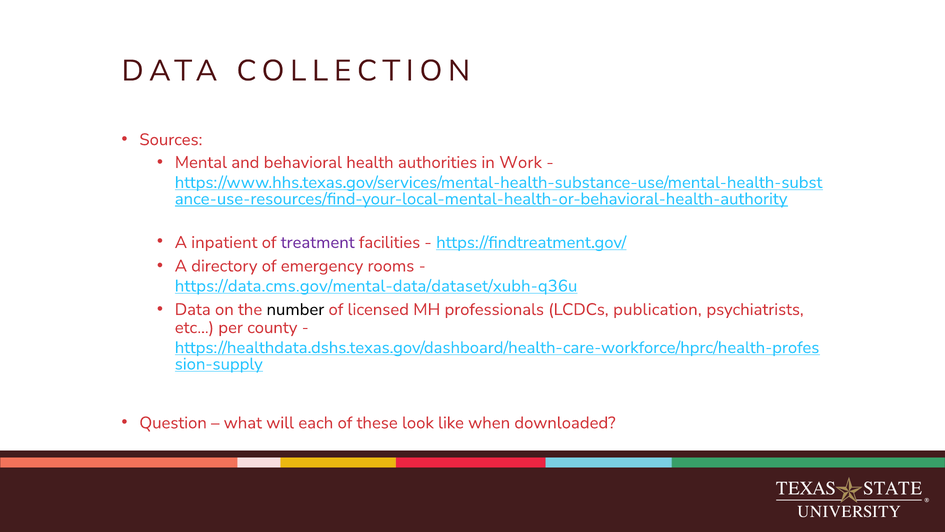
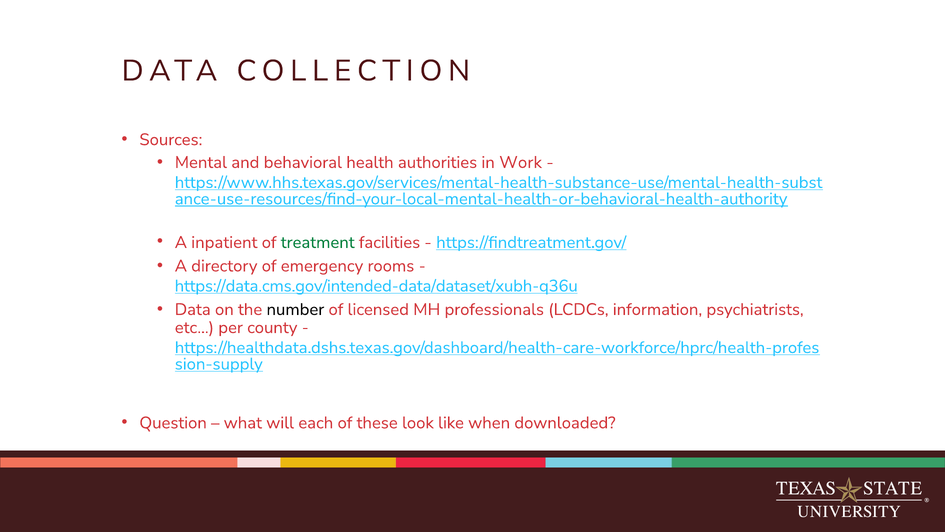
treatment colour: purple -> green (318, 242)
https://data.cms.gov/mental-data/dataset/xubh-q36u: https://data.cms.gov/mental-data/dataset/xubh-q36u -> https://data.cms.gov/intended-data/dataset/xubh-q36u (376, 286)
publication: publication -> information (658, 309)
